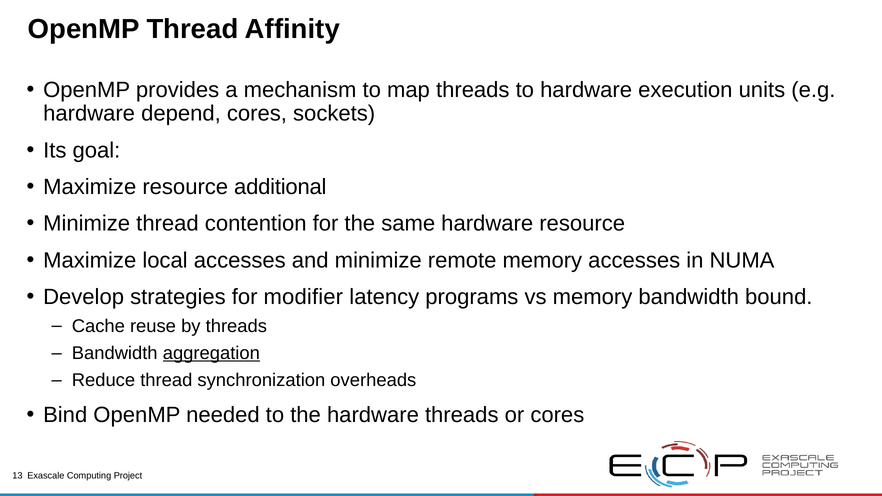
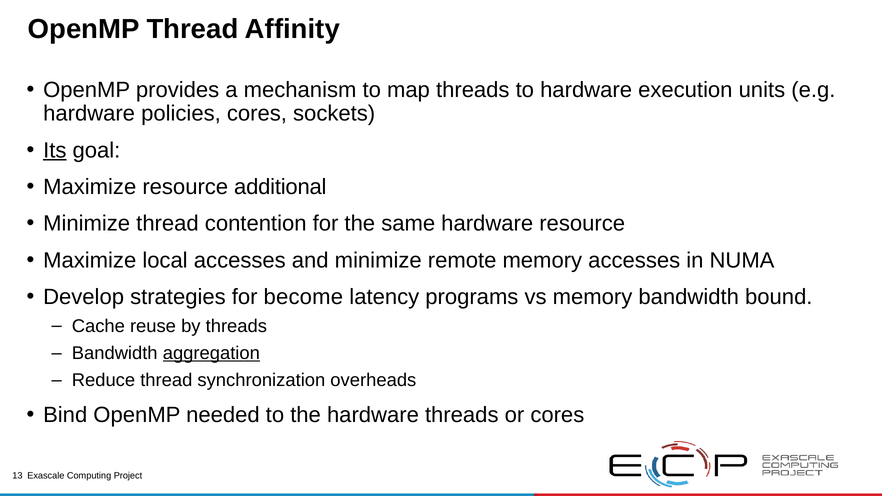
depend: depend -> policies (181, 114)
Its underline: none -> present (55, 150)
modifier: modifier -> become (303, 297)
